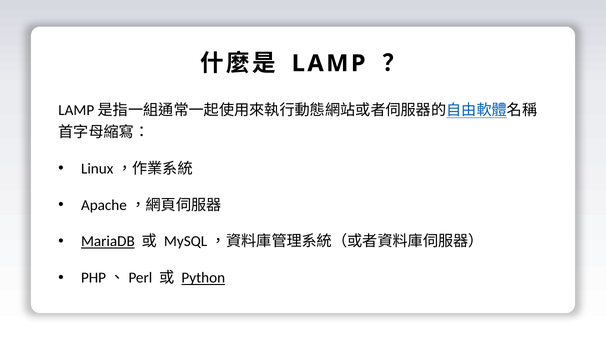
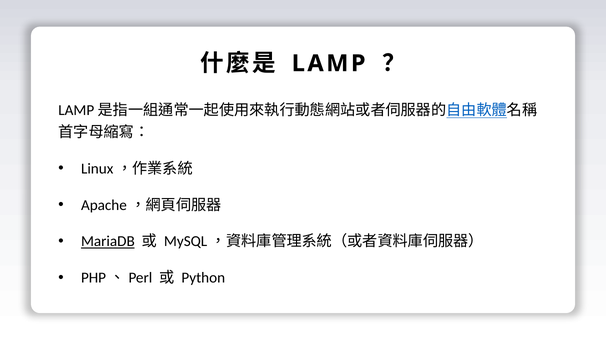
Python underline: present -> none (203, 278)
